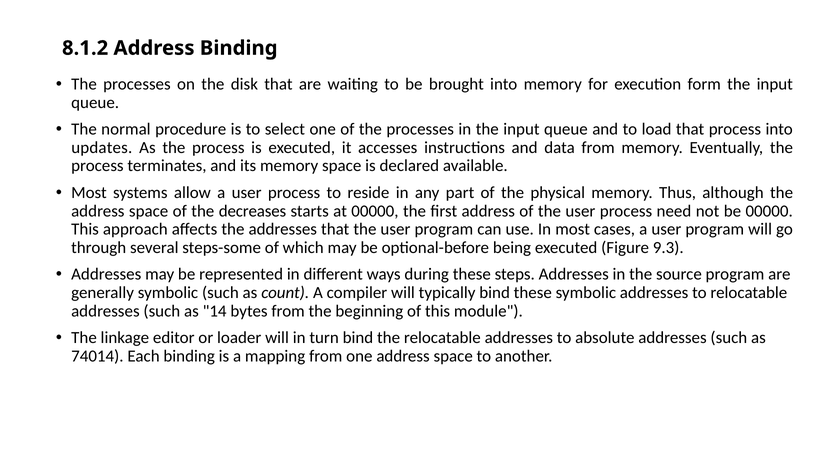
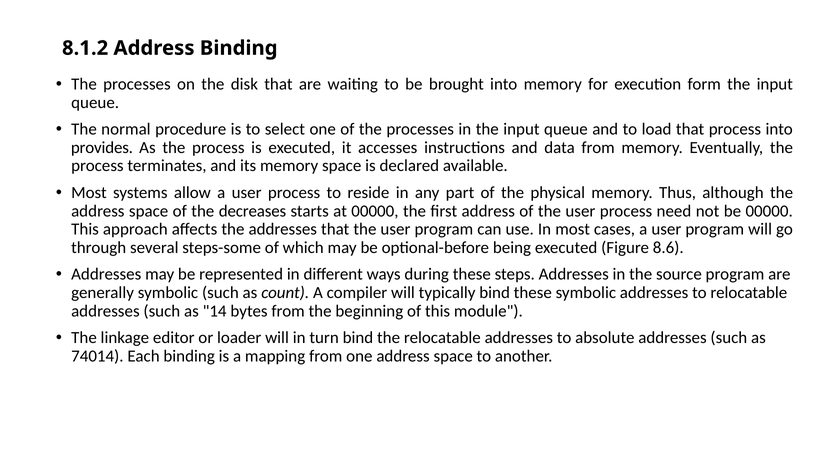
updates: updates -> provides (102, 148)
9.3: 9.3 -> 8.6 (668, 248)
